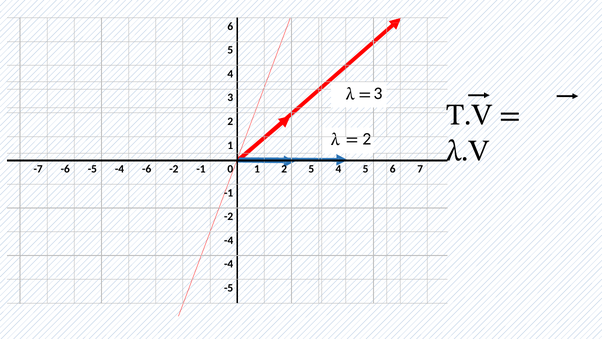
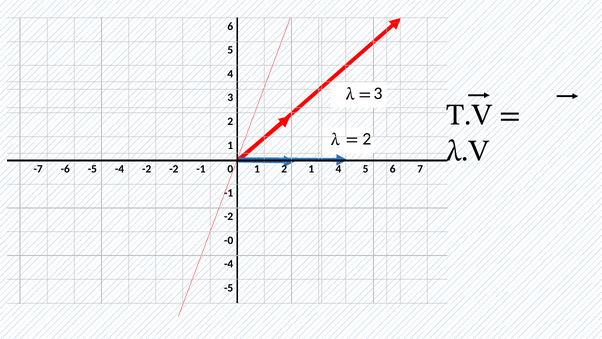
-4 -6: -6 -> -2 (147, 169)
1 2 5: 5 -> 1 (311, 169)
-4: -4 -> -0 (229, 240)
